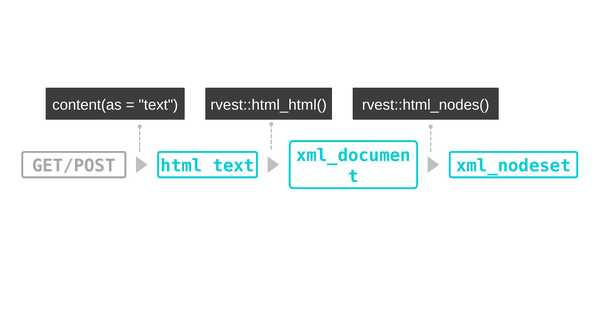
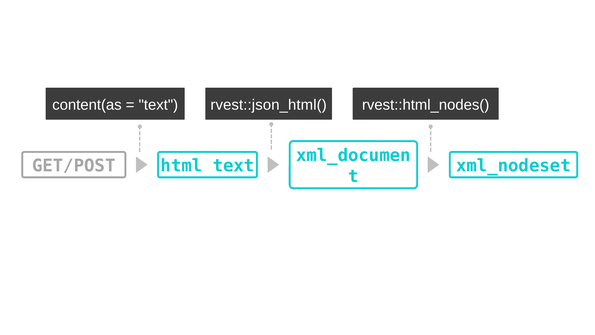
rvest::html_html(: rvest::html_html( -> rvest::json_html( (269, 105)
